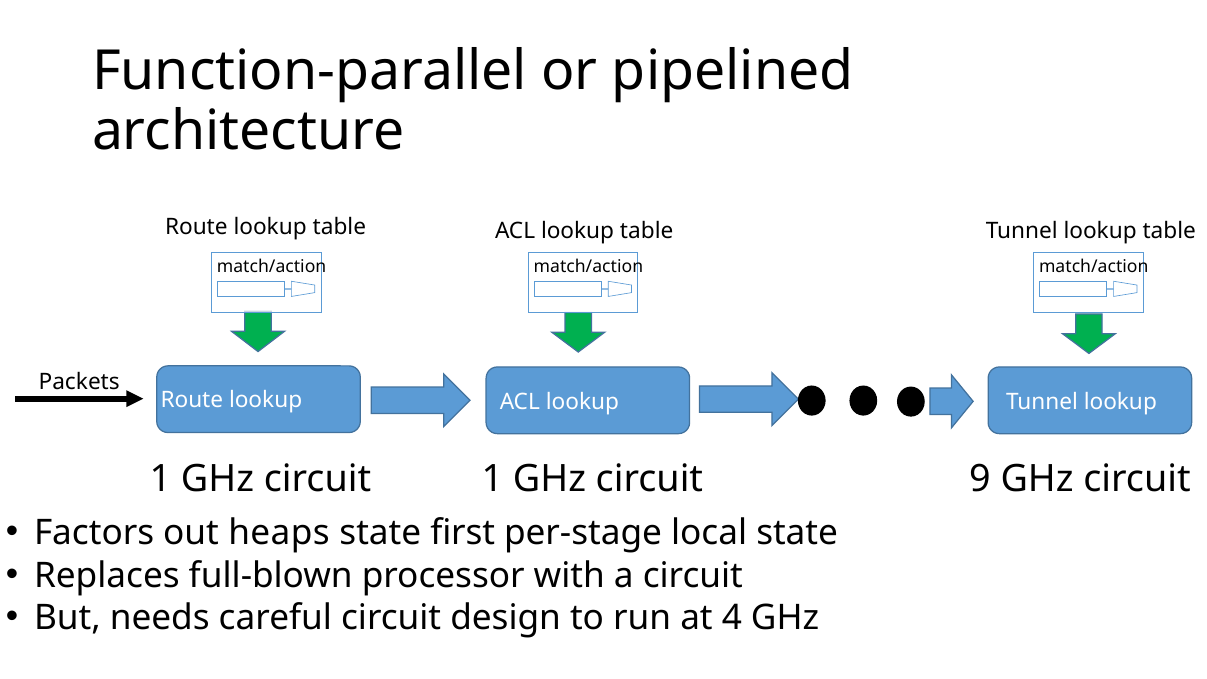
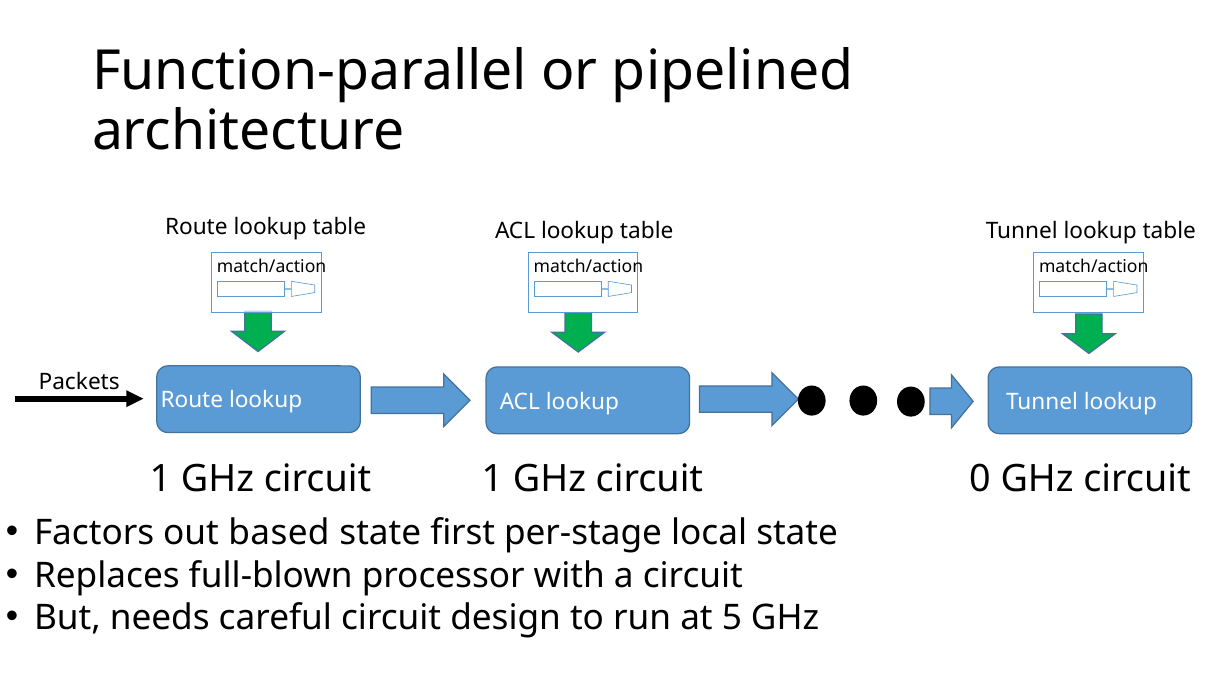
9: 9 -> 0 (980, 479)
heaps: heaps -> based (279, 533)
4: 4 -> 5 (732, 618)
